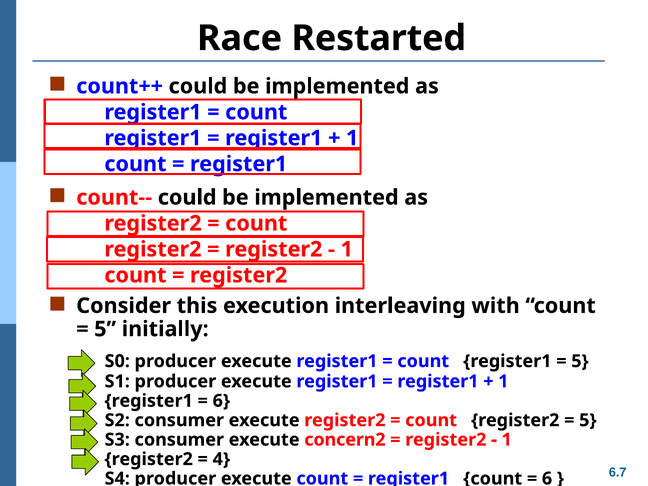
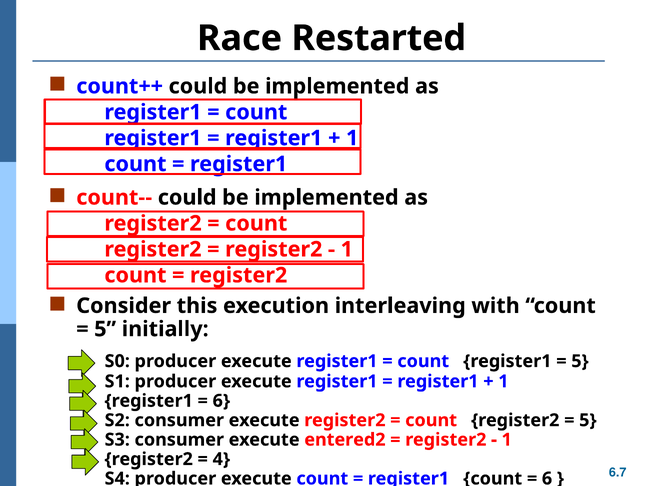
concern2: concern2 -> entered2 (345, 440)
